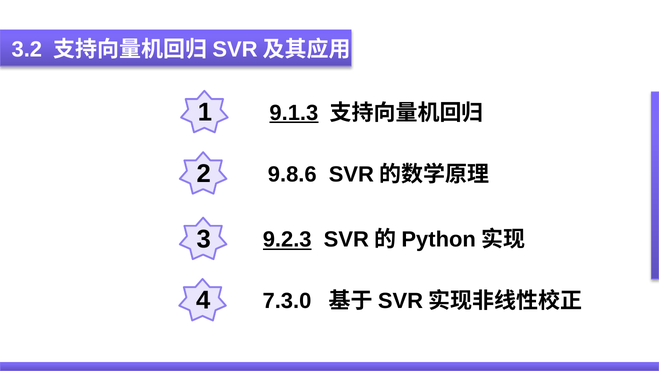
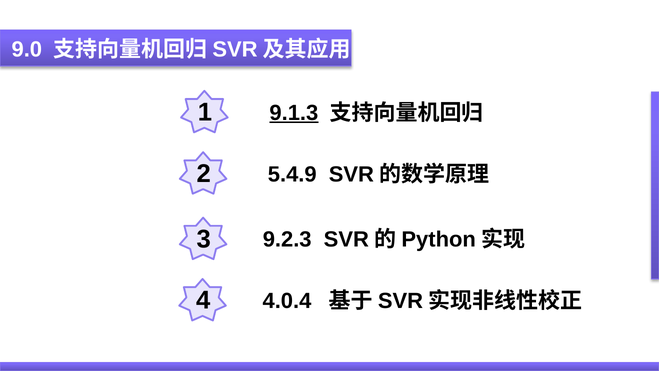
3.2: 3.2 -> 9.0 (27, 49)
9.8.6: 9.8.6 -> 5.4.9 (292, 174)
9.2.3 underline: present -> none (287, 240)
7.3.0: 7.3.0 -> 4.0.4 (287, 301)
